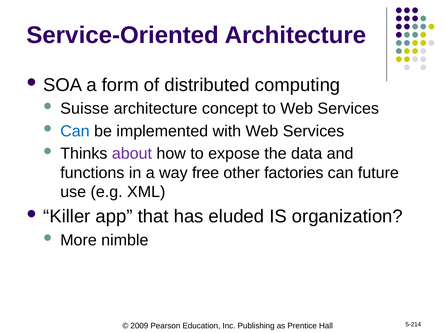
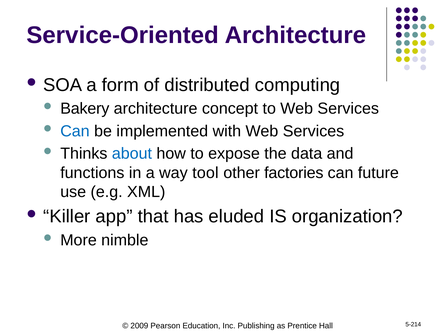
Suisse: Suisse -> Bakery (85, 109)
about colour: purple -> blue (132, 154)
free: free -> tool (205, 173)
